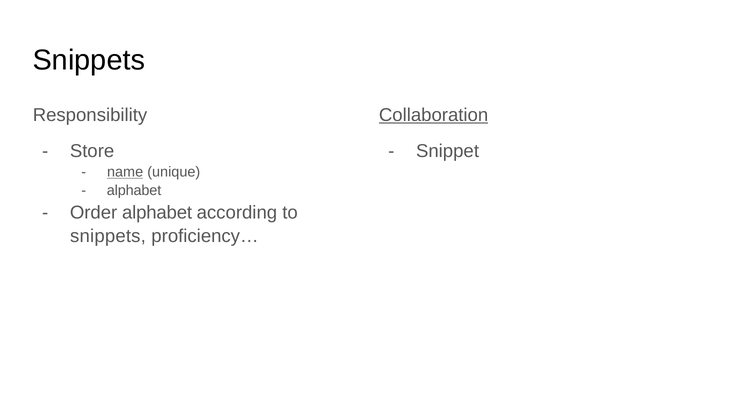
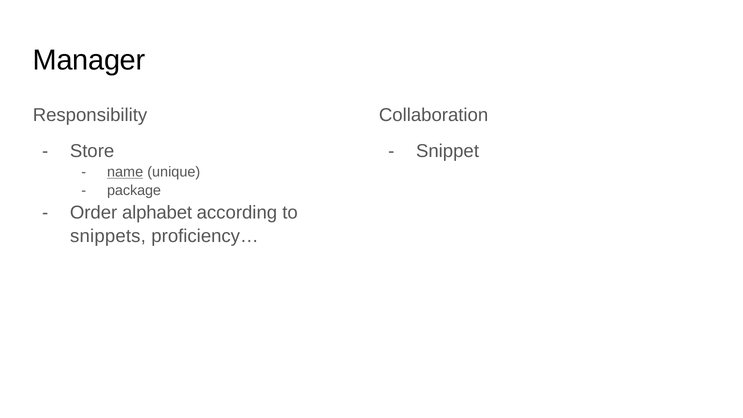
Snippets: Snippets -> Manager (89, 60)
Collaboration underline: present -> none (434, 115)
alphabet: alphabet -> package (134, 191)
